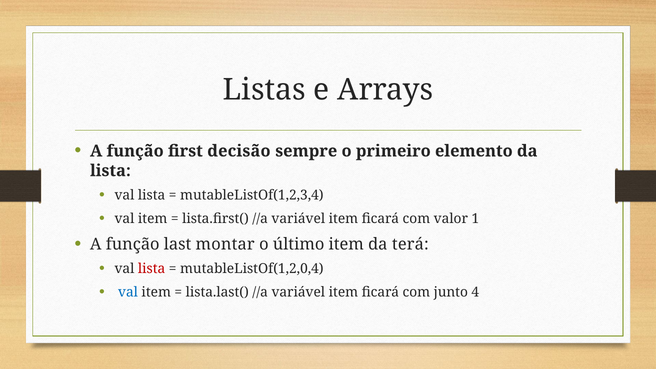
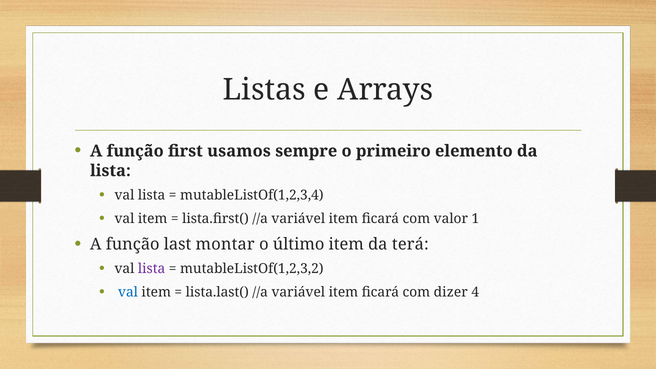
decisão: decisão -> usamos (239, 151)
lista colour: red -> purple (152, 269)
mutableListOf(1,2,0,4: mutableListOf(1,2,0,4 -> mutableListOf(1,2,3,2 (252, 269)
junto: junto -> dizer (451, 292)
